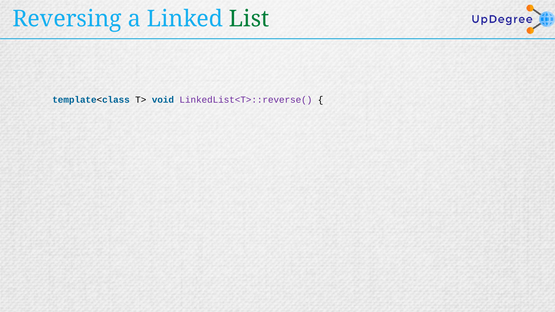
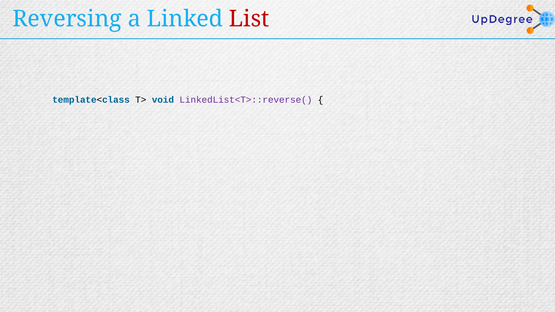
List colour: green -> red (249, 19)
